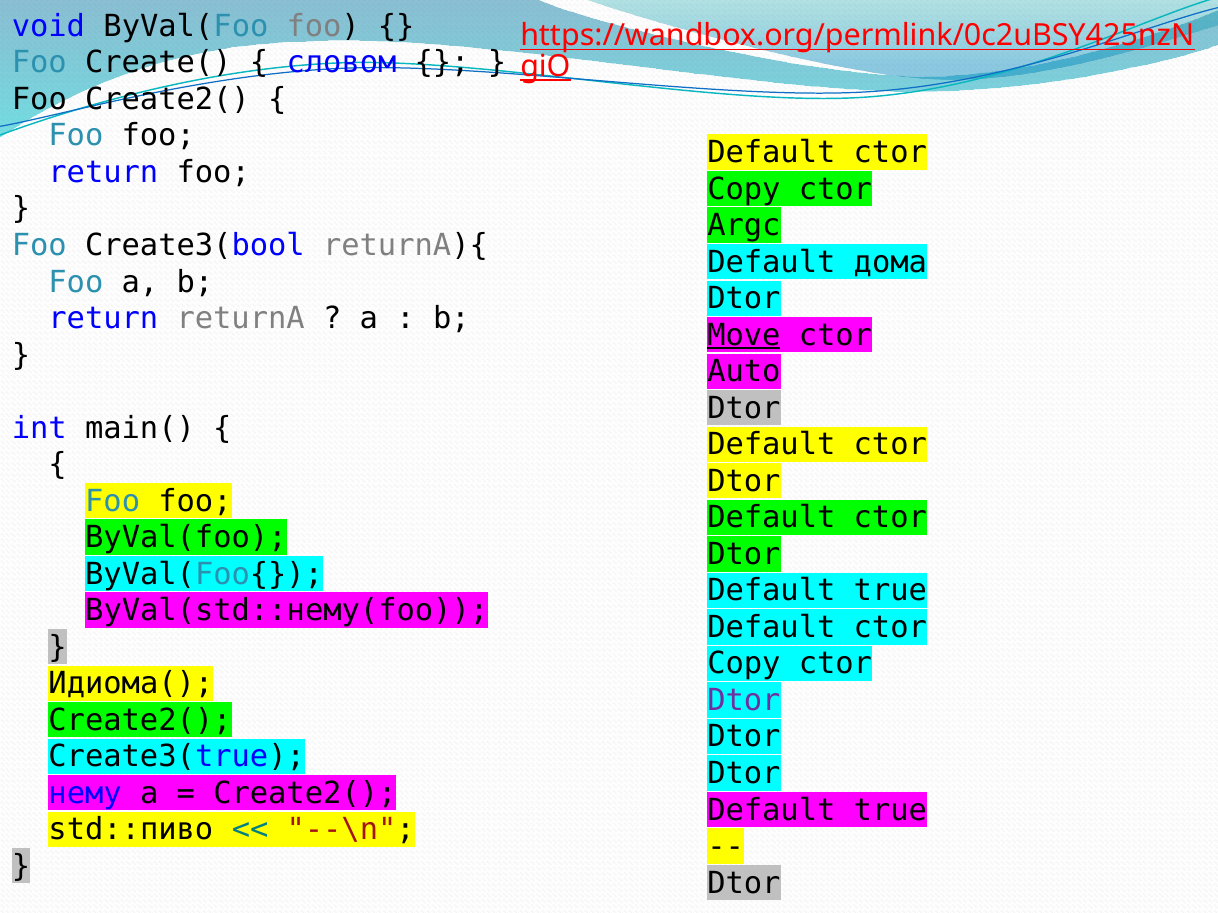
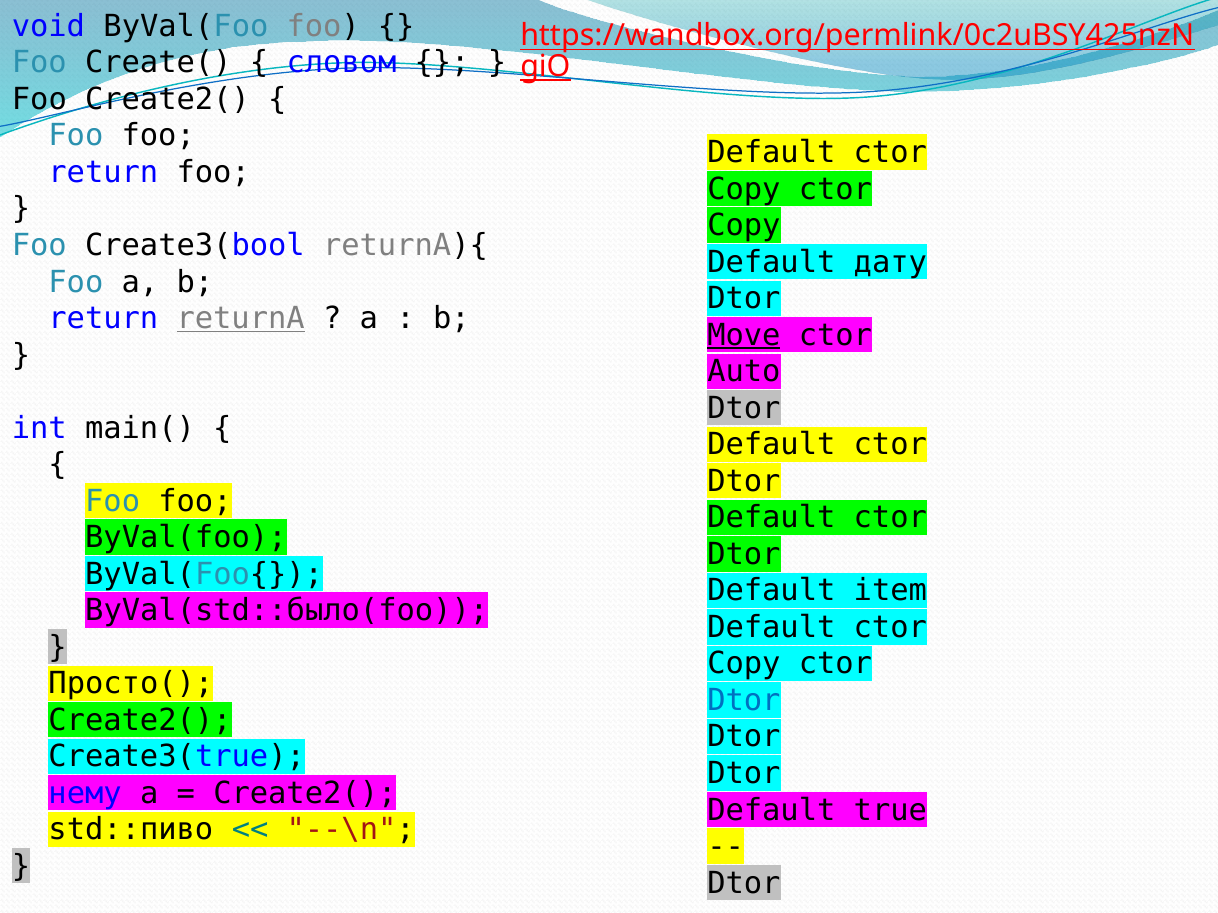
Argc: Argc -> Copy (744, 226)
дома: дома -> дату (890, 262)
returnA underline: none -> present (241, 319)
true: true -> item (890, 591)
ByVal(std::нему(foo: ByVal(std::нему(foo -> ByVal(std::было(foo (287, 611)
Идиома(: Идиома( -> Просто( (131, 684)
Dtor colour: purple -> blue (744, 701)
